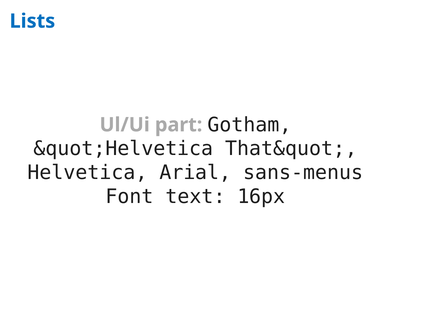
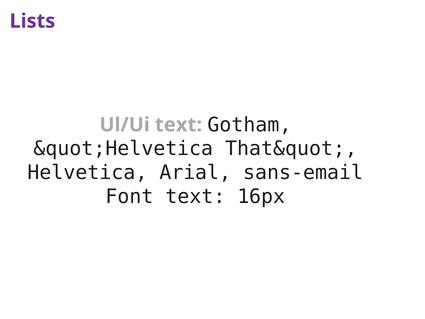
Lists colour: blue -> purple (32, 21)
Ul/Ui part: part -> text (179, 125)
sans-menus: sans-menus -> sans-email (303, 173)
